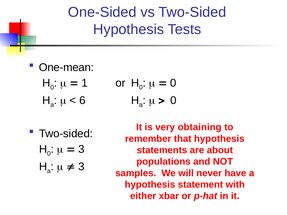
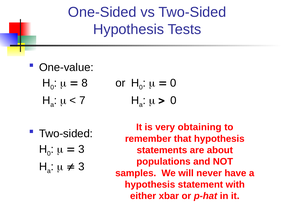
One-mean: One-mean -> One-value (66, 67)
1: 1 -> 8 (85, 83)
6: 6 -> 7 (82, 101)
